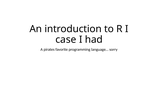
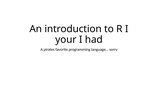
case: case -> your (66, 39)
